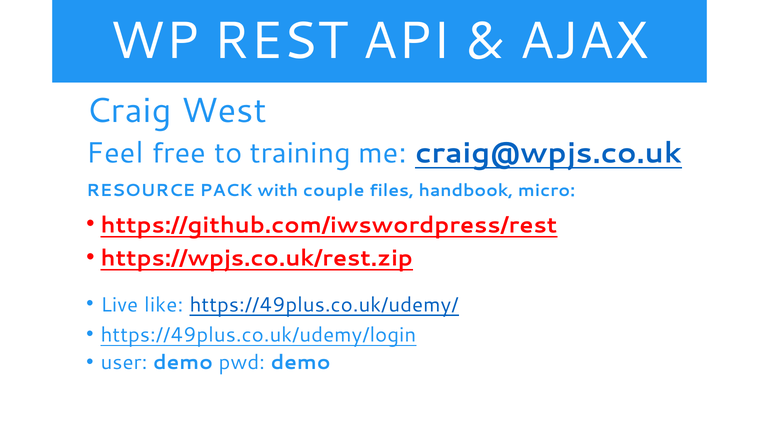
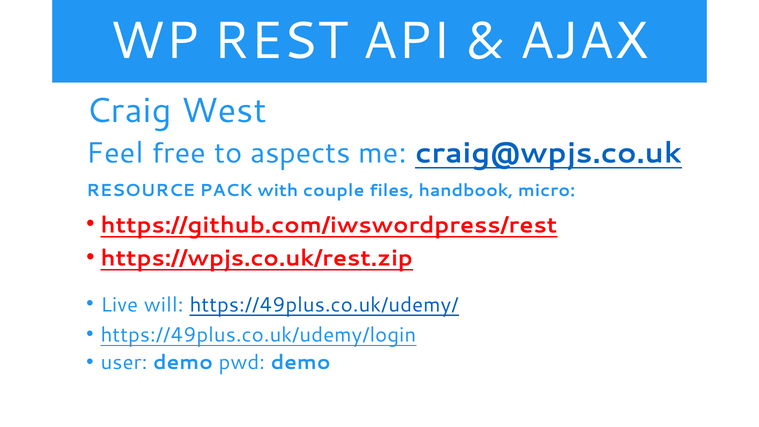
training: training -> aspects (300, 153)
like: like -> will (164, 305)
